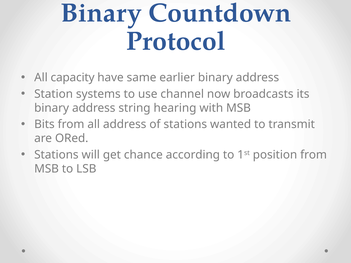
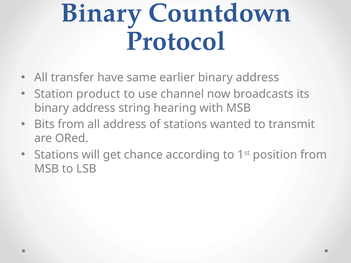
capacity: capacity -> transfer (73, 78)
systems: systems -> product (98, 94)
